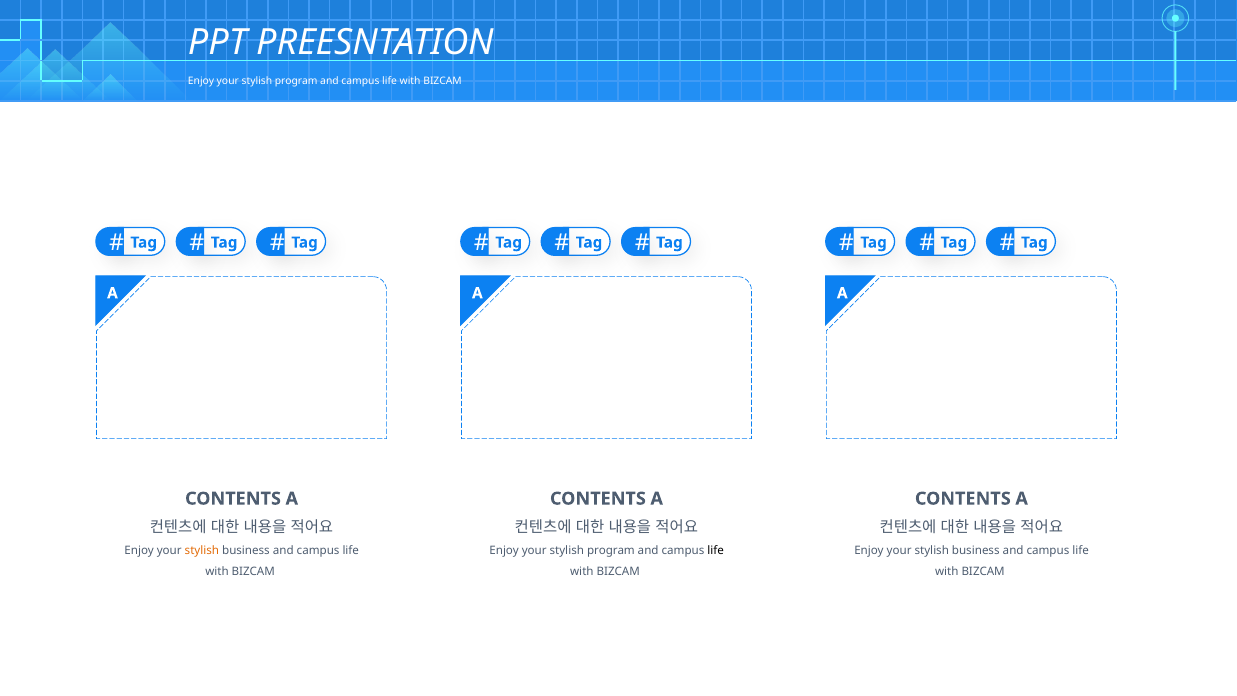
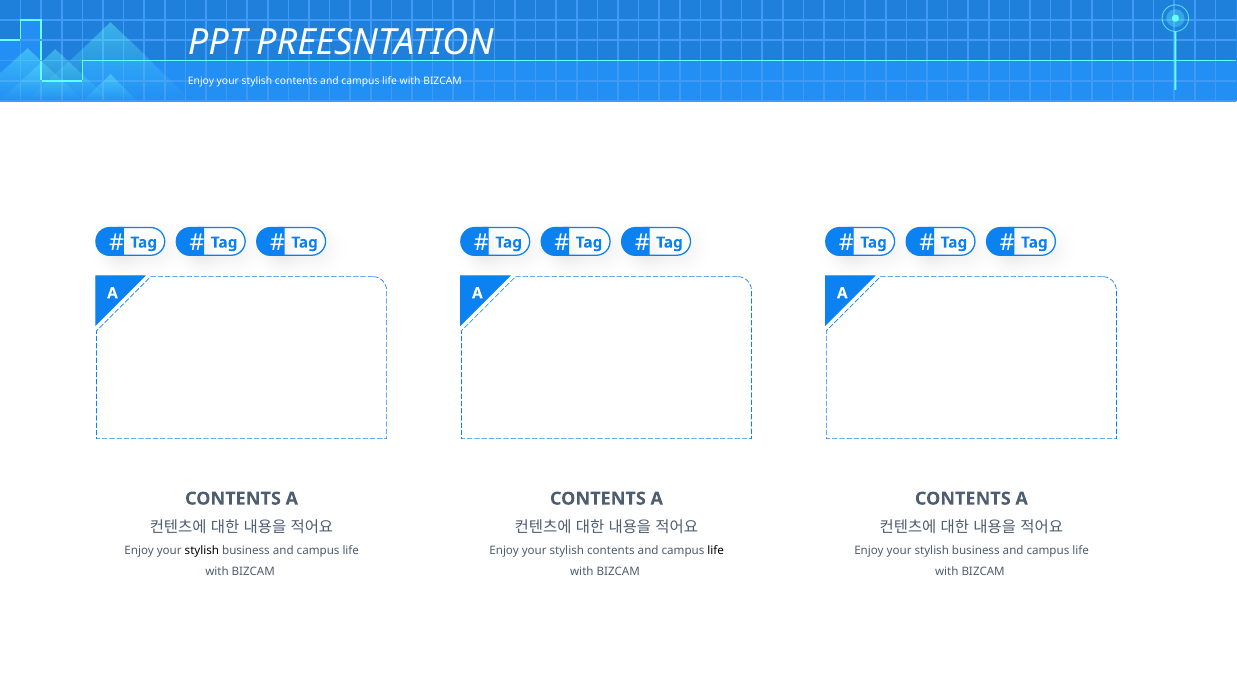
program: program -> contents (296, 81)
stylish colour: orange -> black (202, 551)
program: program -> contents (611, 551)
